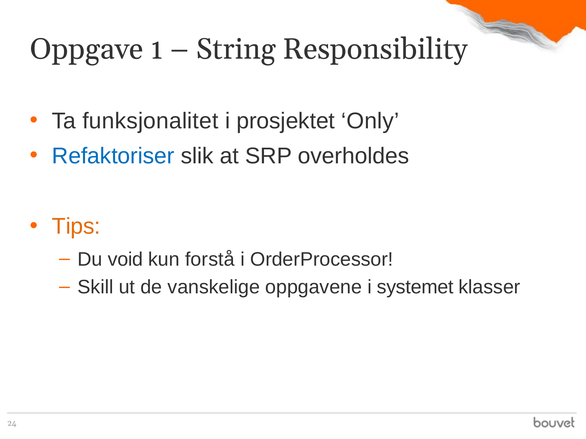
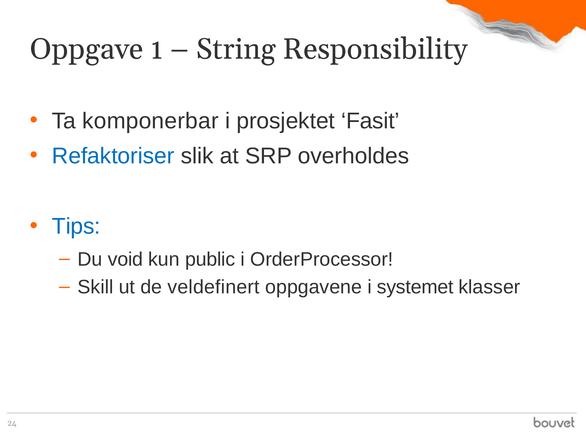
funksjonalitet: funksjonalitet -> komponerbar (150, 121)
Only: Only -> Fasit (370, 121)
Tips colour: orange -> blue (76, 227)
forstå: forstå -> public (210, 260)
vanskelige: vanskelige -> veldefinert (214, 287)
